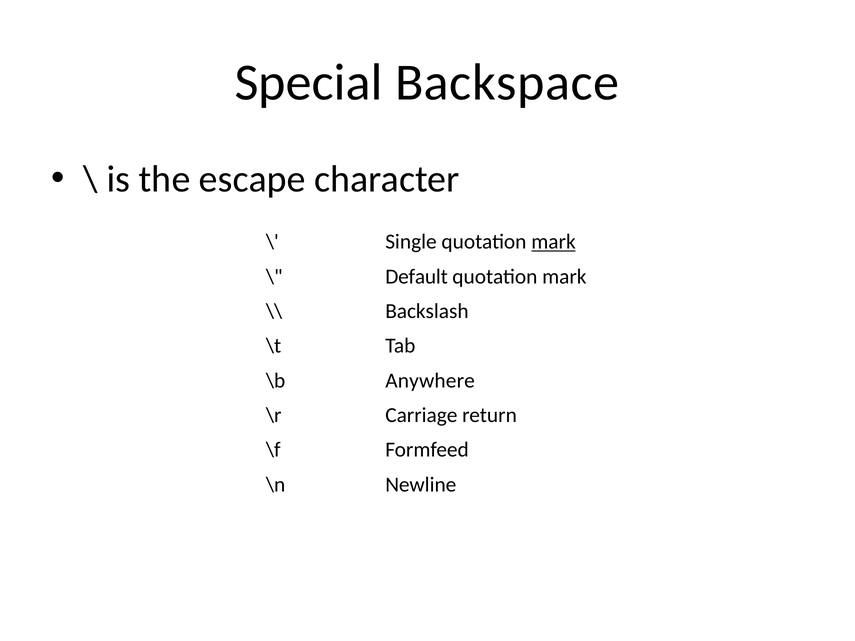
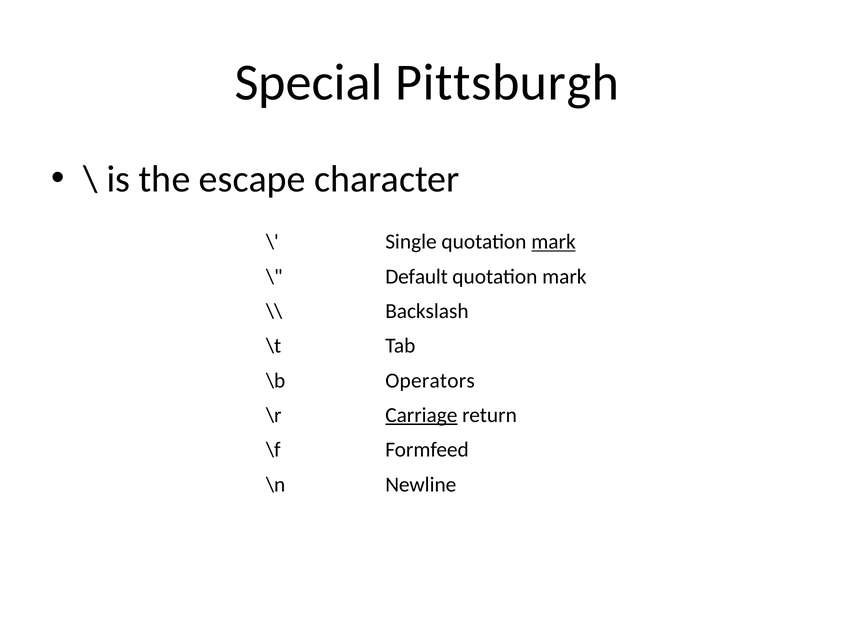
Backspace: Backspace -> Pittsburgh (507, 83)
Anywhere: Anywhere -> Operators (430, 381)
Carriage underline: none -> present (421, 415)
